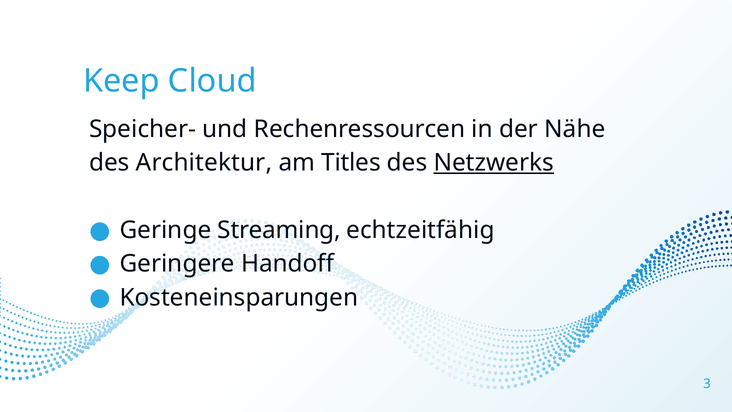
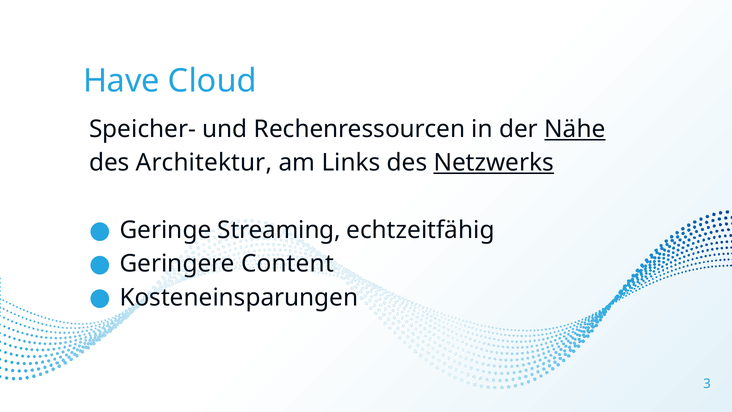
Keep: Keep -> Have (121, 81)
Nähe underline: none -> present (575, 129)
Titles: Titles -> Links (351, 163)
Handoff: Handoff -> Content (287, 264)
